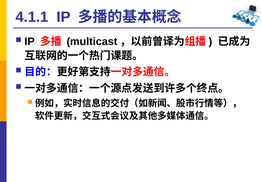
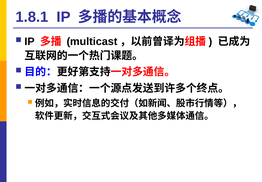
4.1.1: 4.1.1 -> 1.8.1 (32, 17)
